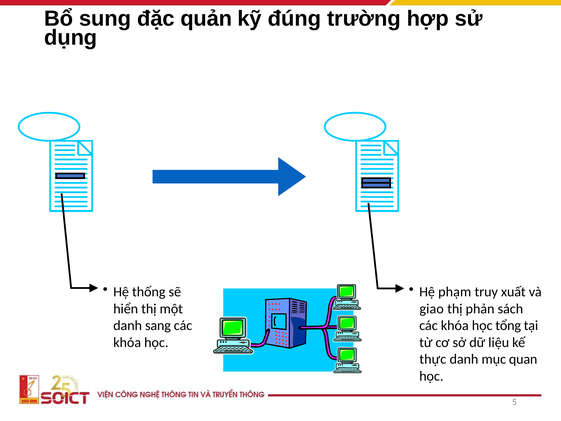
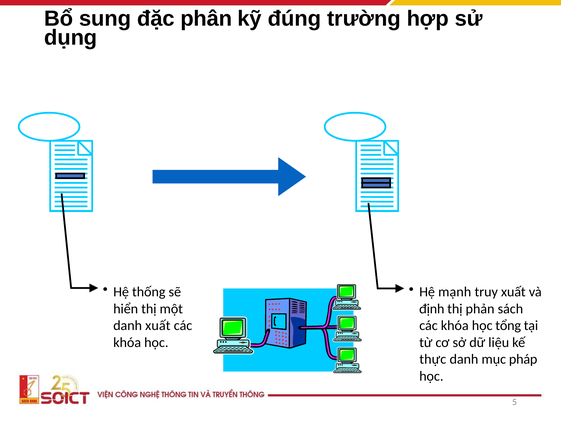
quản: quản -> phân (206, 19)
phạm: phạm -> mạnh (455, 292)
giao: giao -> định (432, 309)
danh sang: sang -> xuất (158, 325)
quan: quan -> pháp (523, 359)
